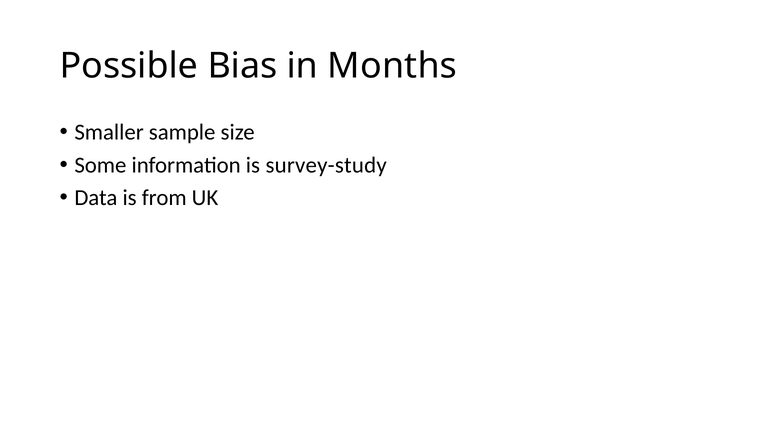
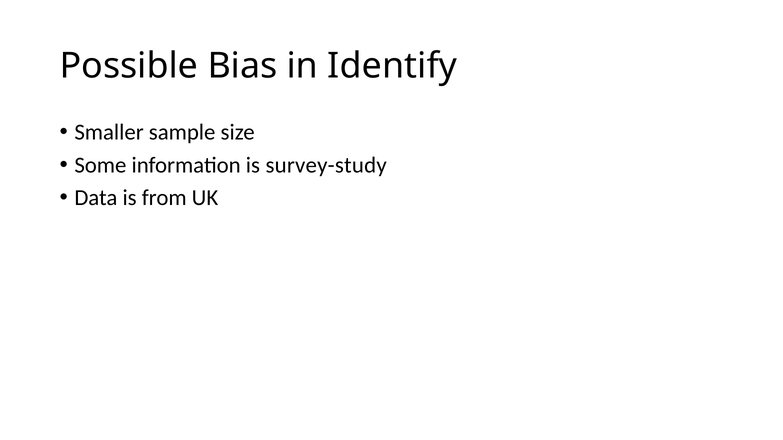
Months: Months -> Identify (392, 66)
